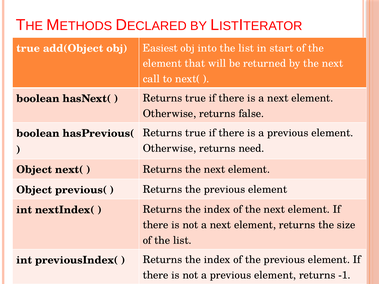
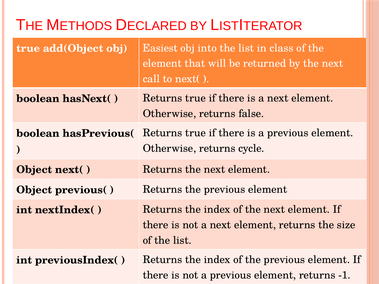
start: start -> class (282, 48)
need: need -> cycle (251, 149)
